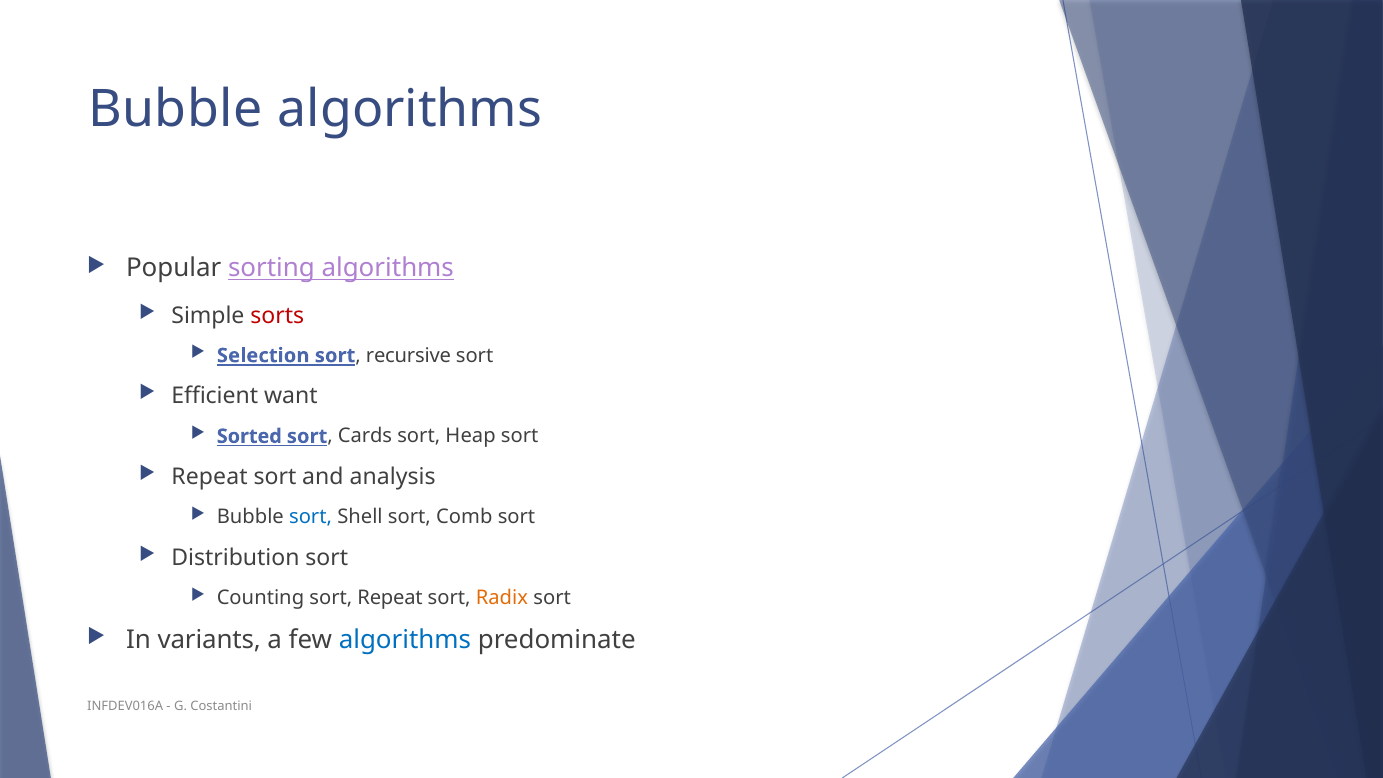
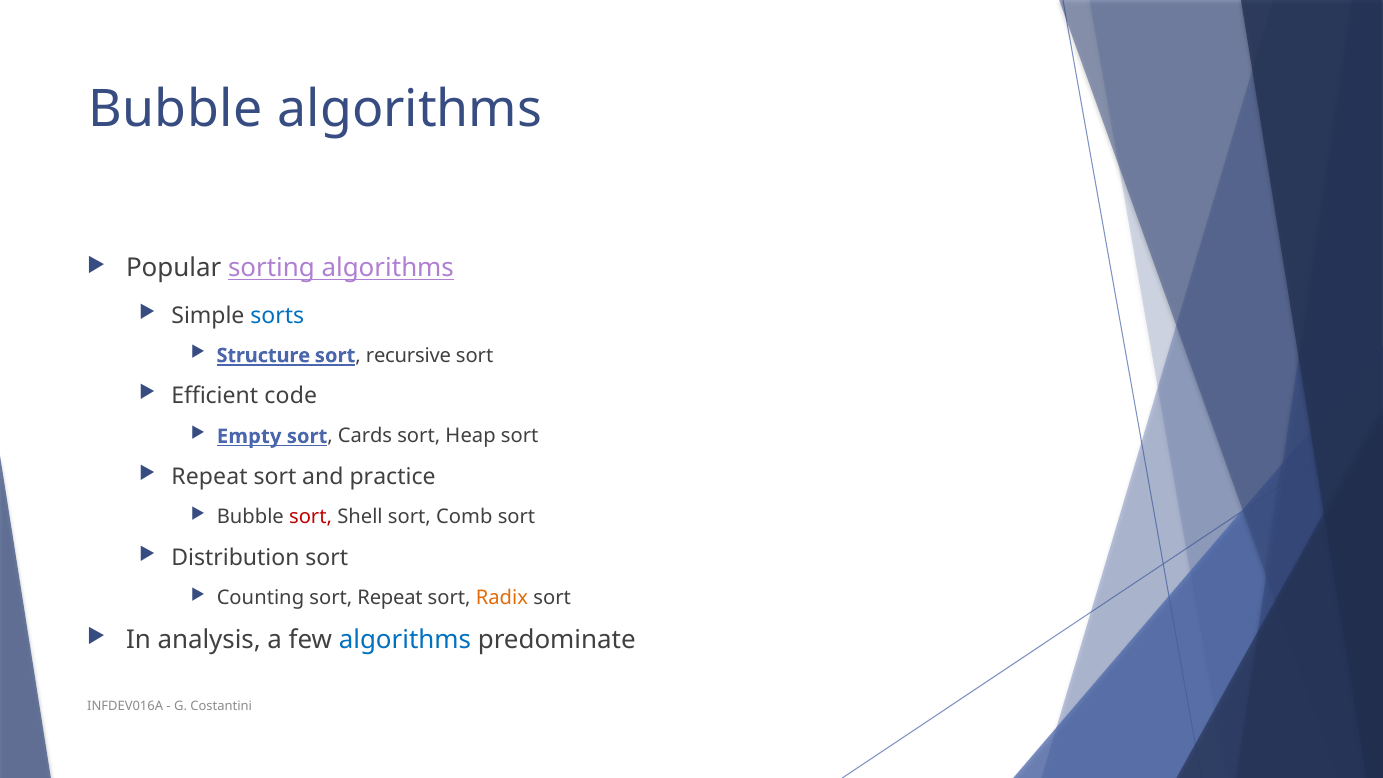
sorts colour: red -> blue (277, 315)
Selection: Selection -> Structure (263, 356)
want: want -> code (291, 396)
Sorted: Sorted -> Empty (249, 436)
analysis: analysis -> practice (393, 477)
sort colour: blue -> red (311, 517)
variants: variants -> analysis (209, 640)
